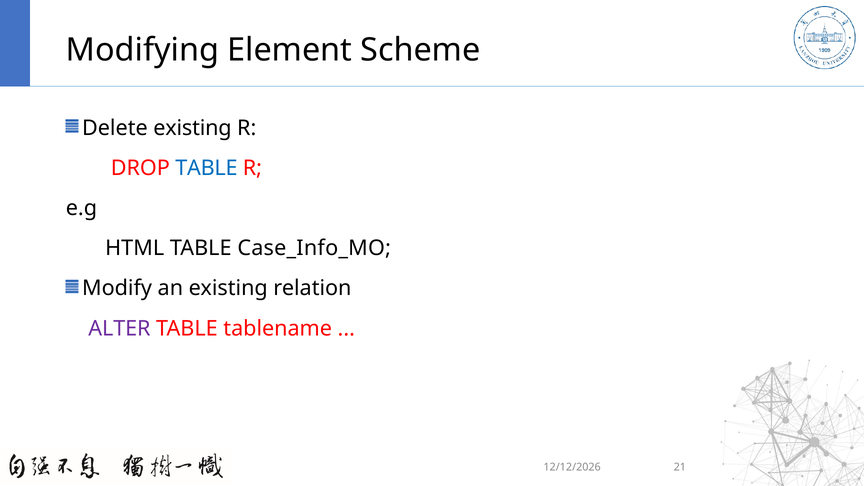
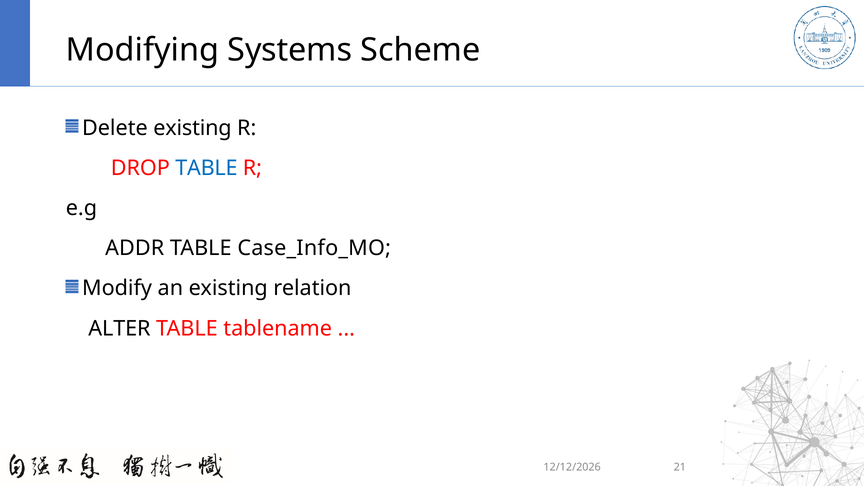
Element: Element -> Systems (290, 50)
HTML: HTML -> ADDR (135, 248)
ALTER colour: purple -> black (119, 328)
